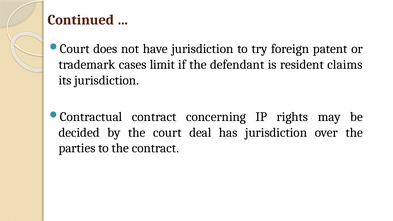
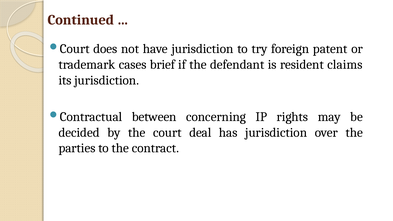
limit: limit -> brief (162, 65)
contract: contract -> between (154, 117)
